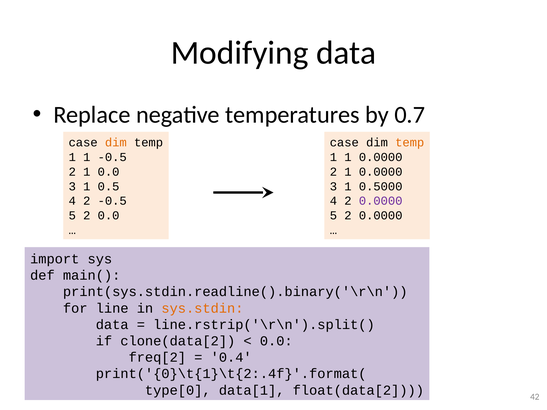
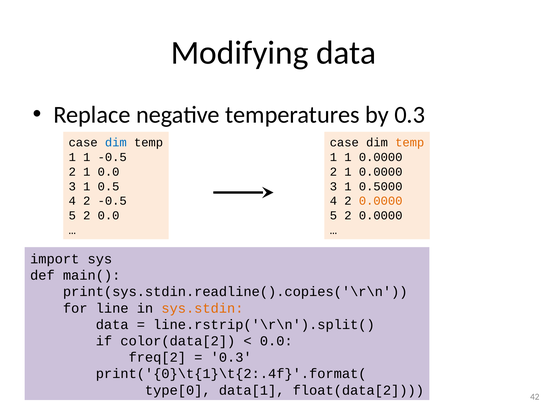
by 0.7: 0.7 -> 0.3 (410, 115)
dim colour: orange -> blue (116, 143)
0.0000 colour: purple -> orange (381, 201)
print(sys.stdin.readline().binary('\r\n: print(sys.stdin.readline().binary('\r\n -> print(sys.stdin.readline().copies('\r\n (235, 292)
clone(data[2: clone(data[2 -> color(data[2 (178, 341)
0.4: 0.4 -> 0.3 (231, 358)
